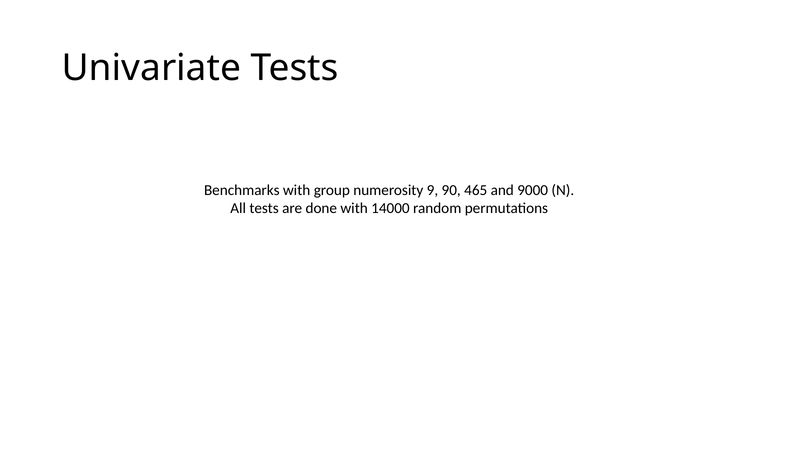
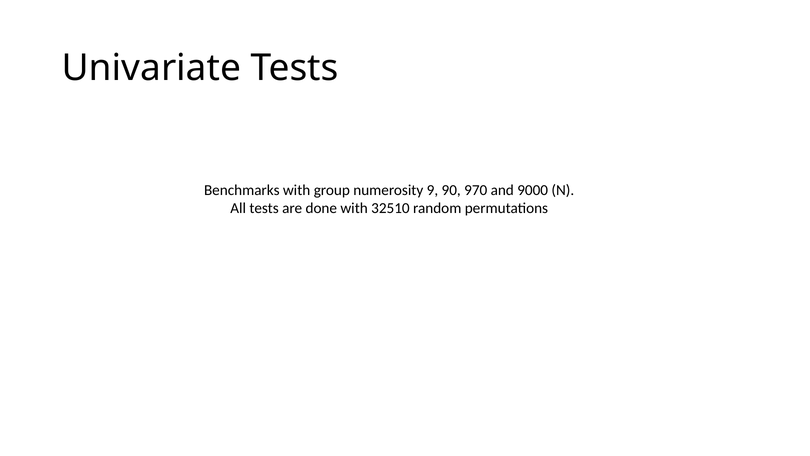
465: 465 -> 970 (476, 190)
14000: 14000 -> 32510 (390, 208)
